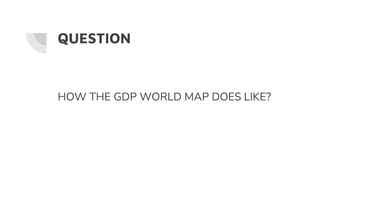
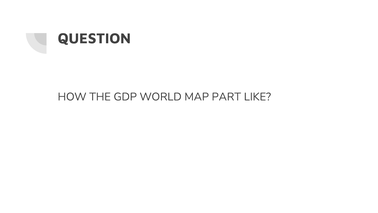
DOES: DOES -> PART (226, 97)
